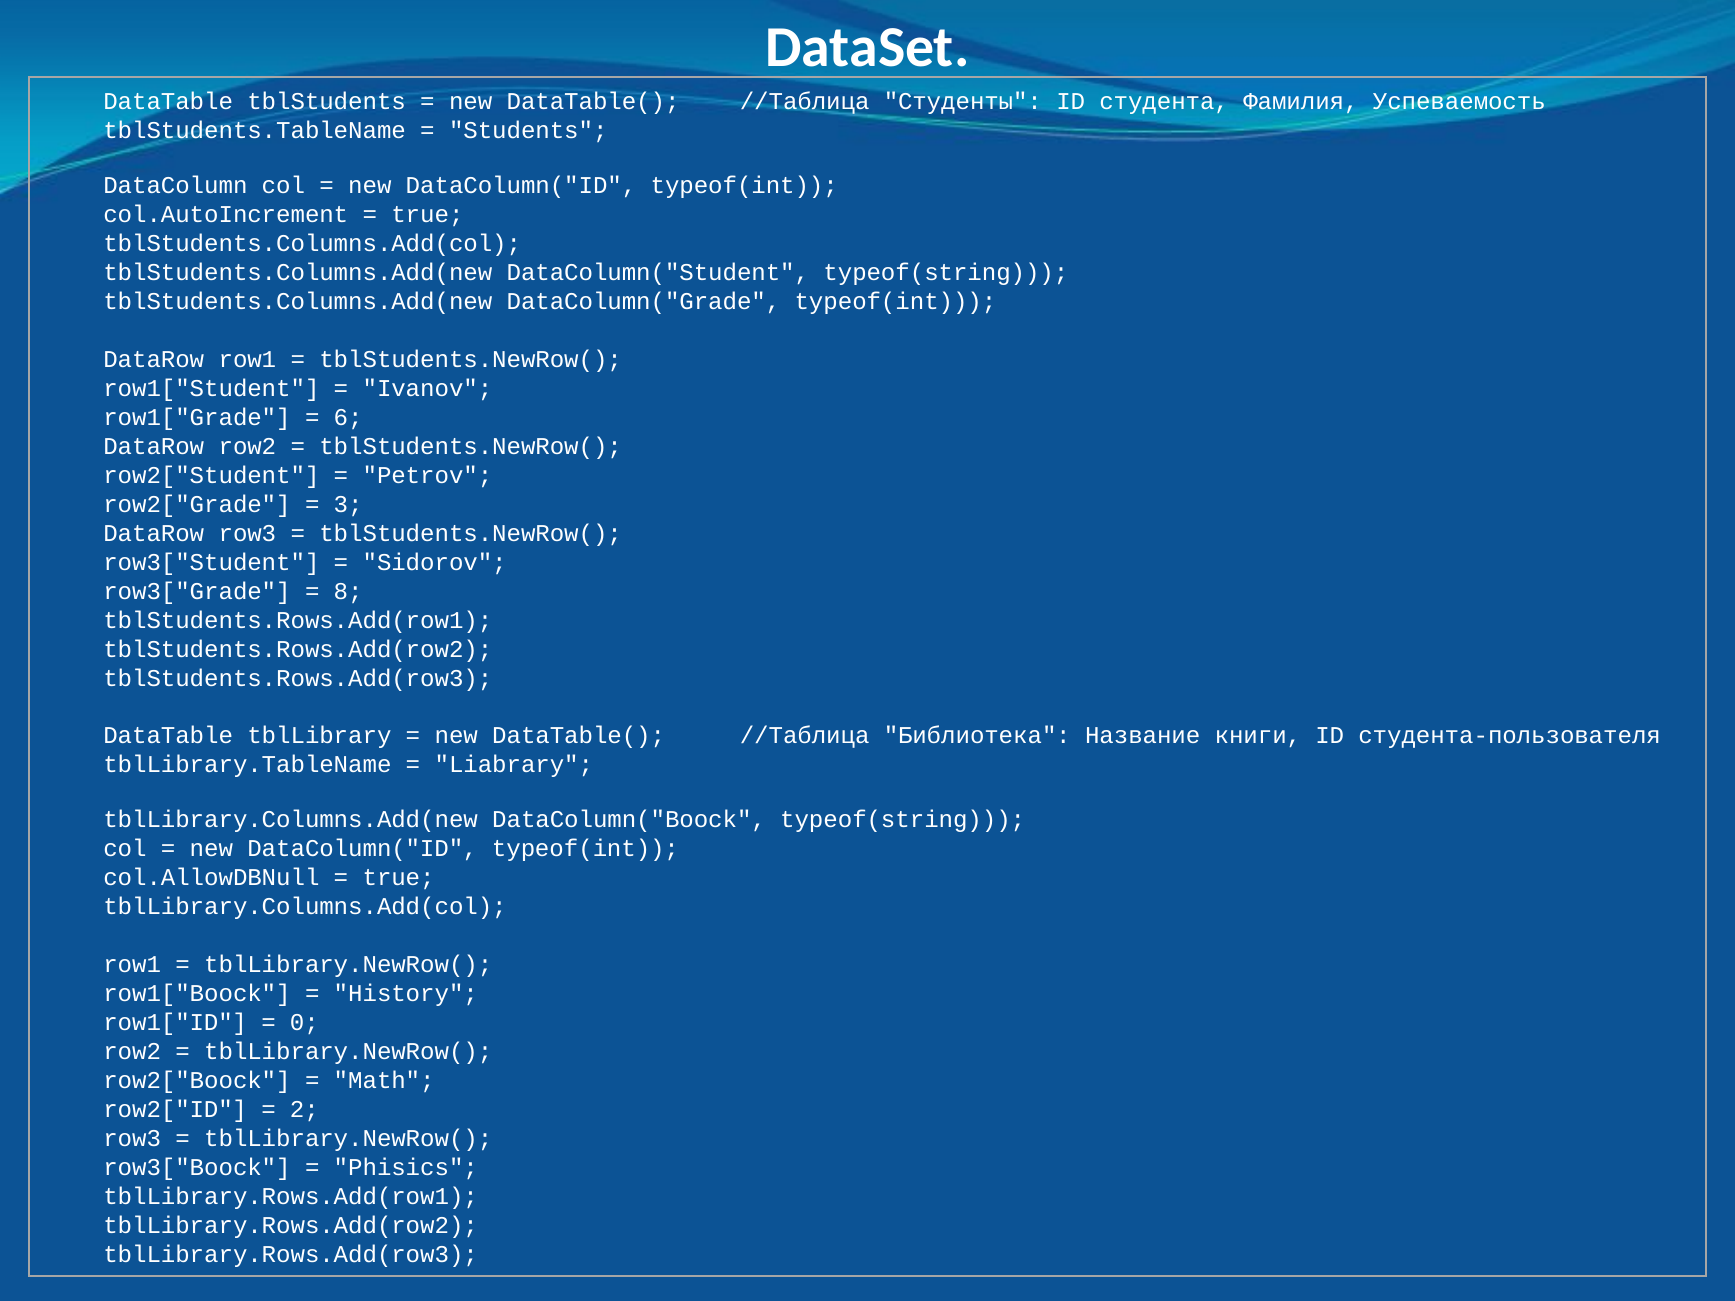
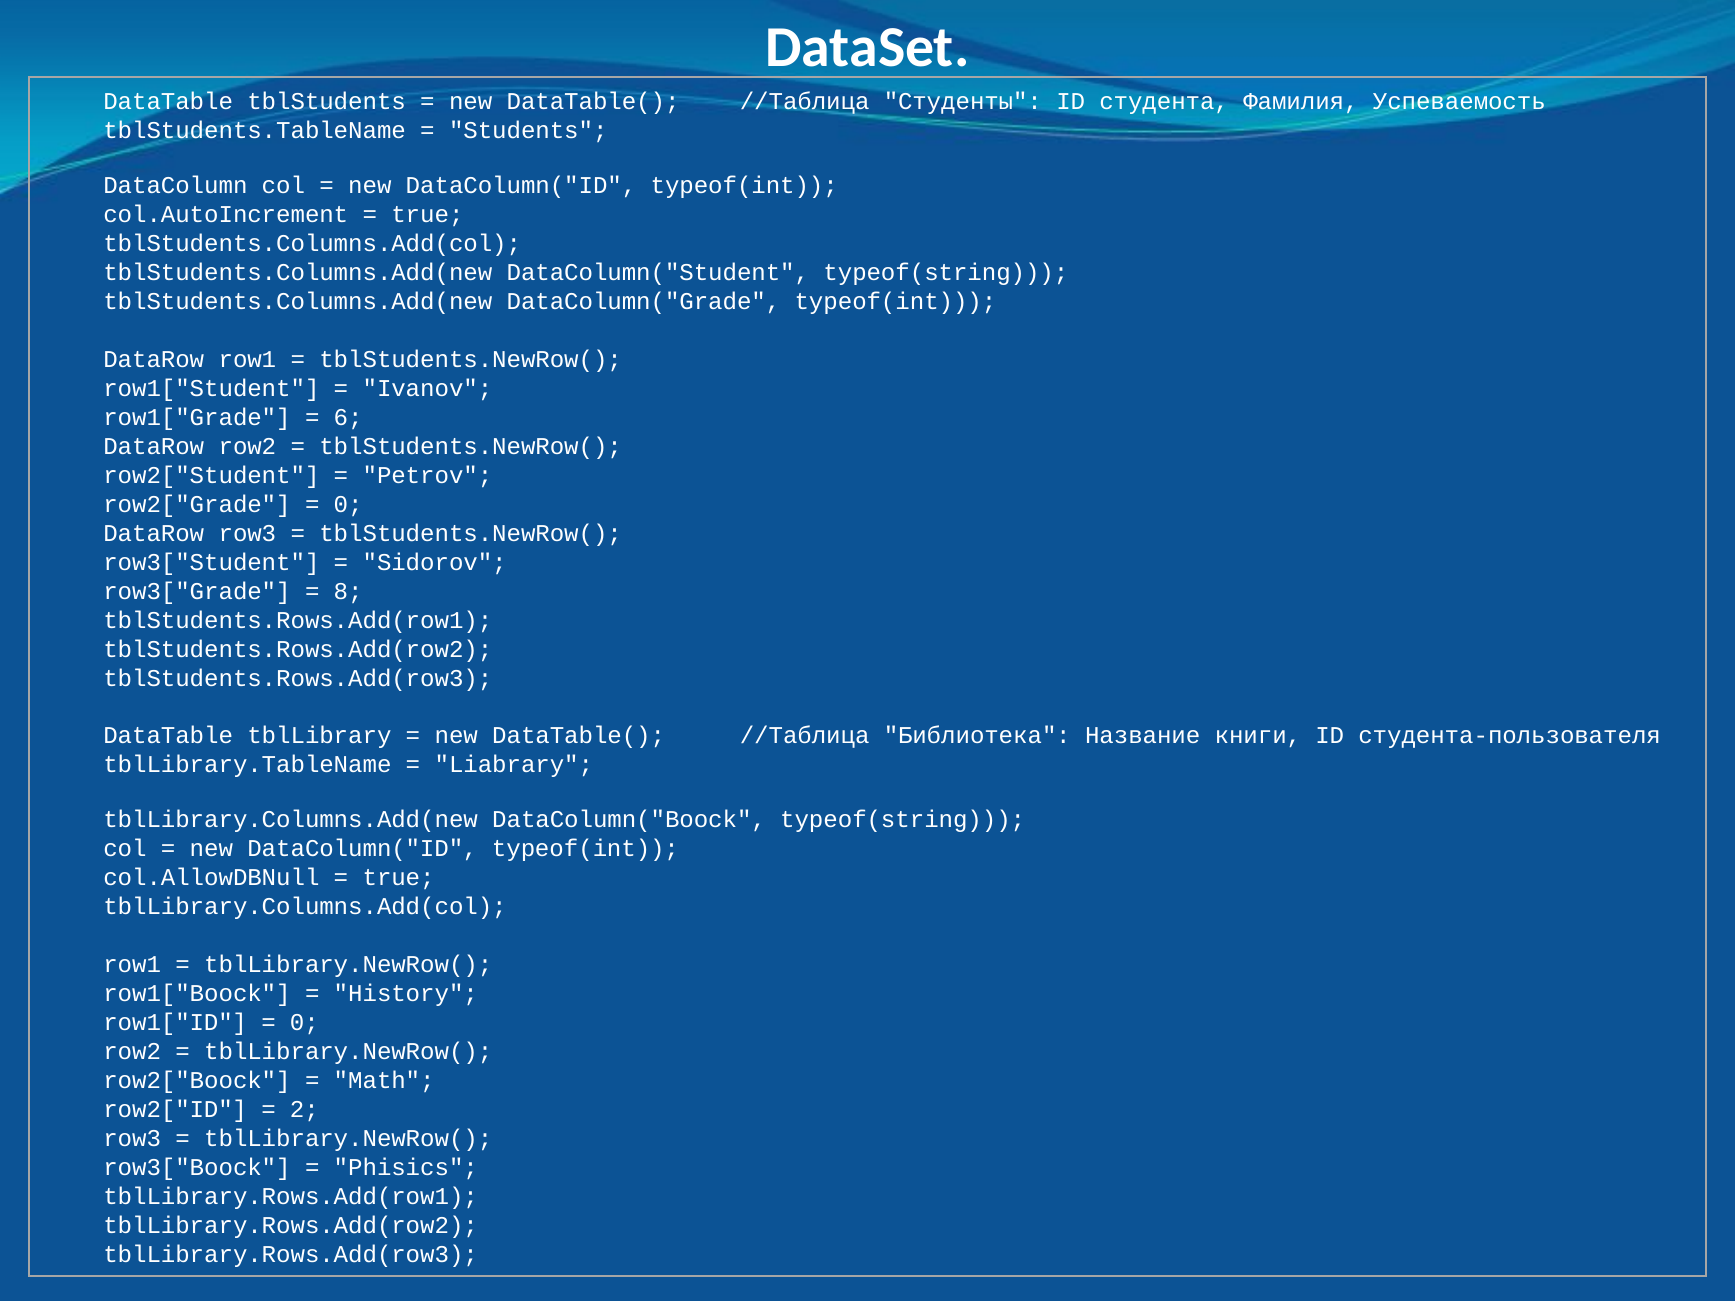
3: 3 -> 0 (348, 504)
